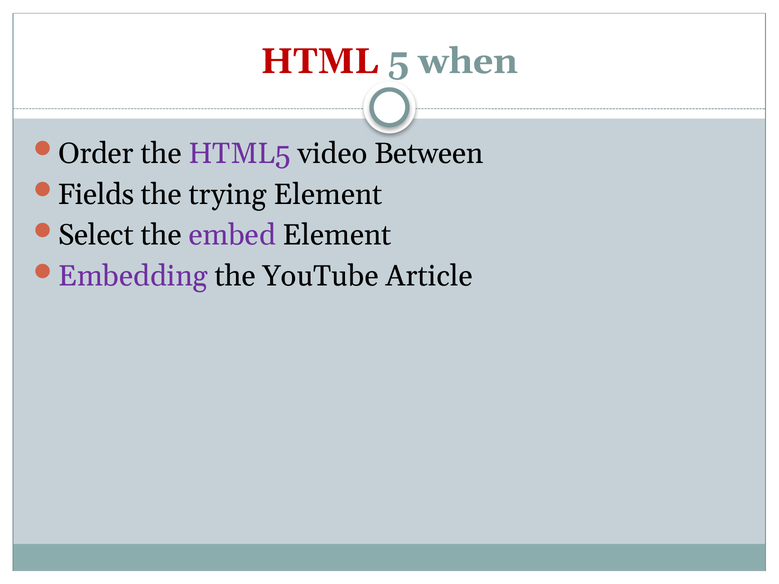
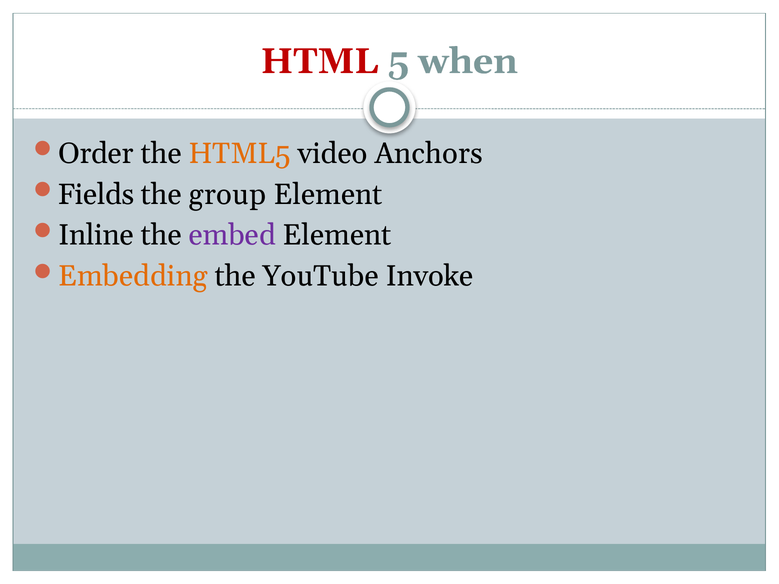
HTML5 colour: purple -> orange (240, 154)
Between: Between -> Anchors (429, 154)
trying: trying -> group (228, 194)
Select: Select -> Inline (96, 235)
Embedding colour: purple -> orange (133, 276)
Article: Article -> Invoke (429, 276)
